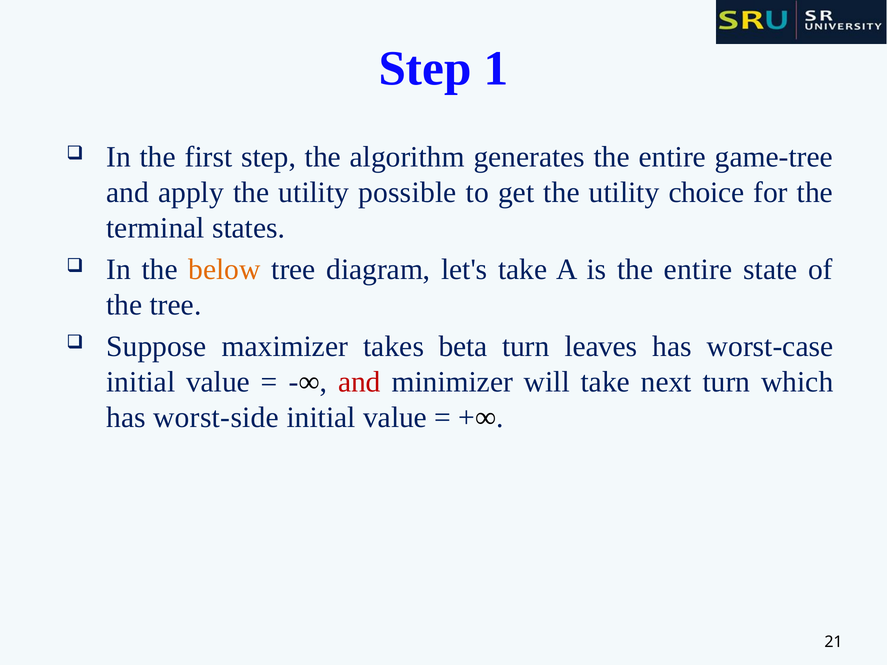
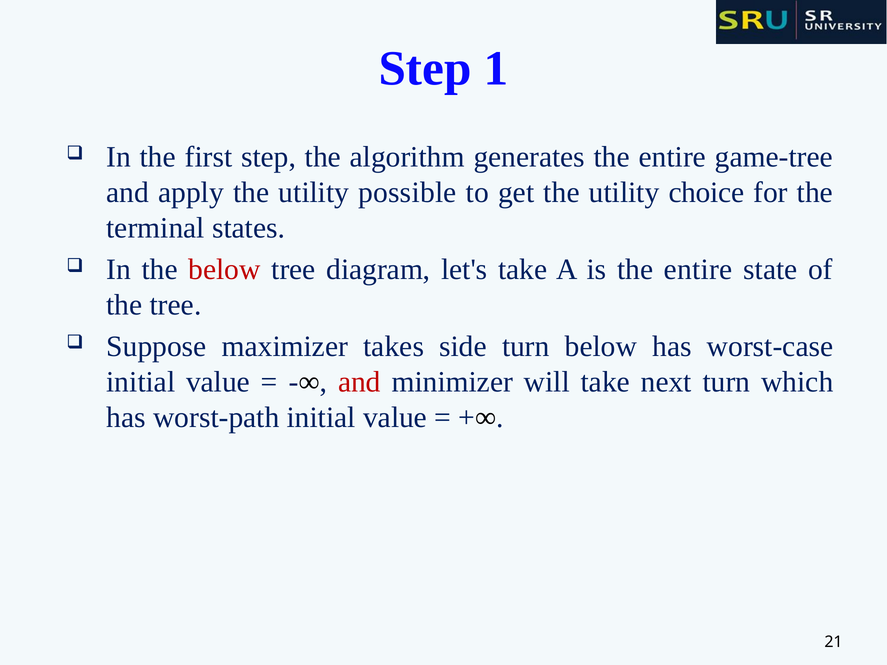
below colour: orange -> red (225, 270)
beta: beta -> side (463, 347)
turn leaves: leaves -> below (601, 347)
worst-side: worst-side -> worst-path (216, 417)
